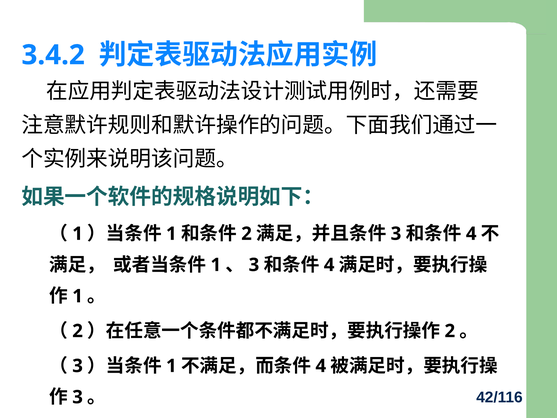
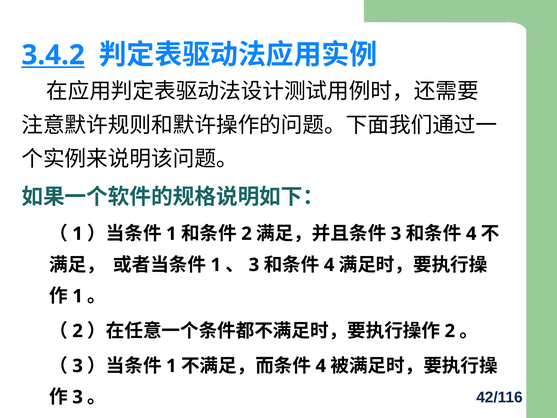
3.4.2 underline: none -> present (53, 55)
